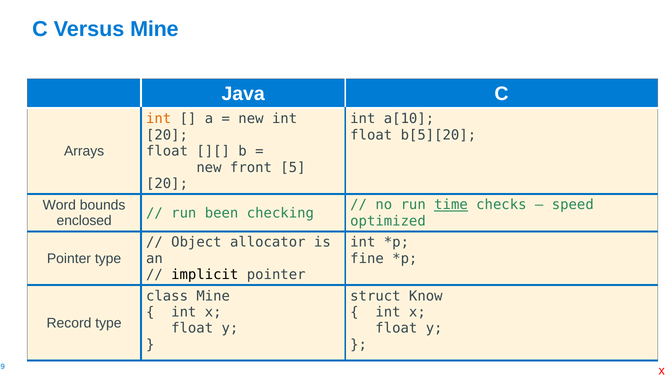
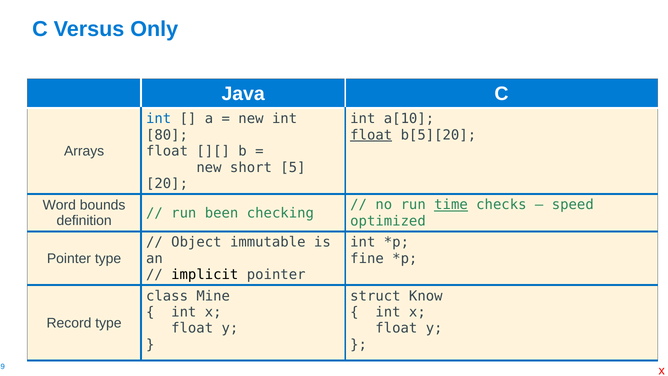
Versus Mine: Mine -> Only (154, 29)
int colour: orange -> blue (159, 119)
20: 20 -> 80 (167, 135)
float underline: none -> present (371, 135)
front: front -> short (251, 167)
enclosed: enclosed -> definition (84, 221)
allocator: allocator -> immutable (268, 242)
